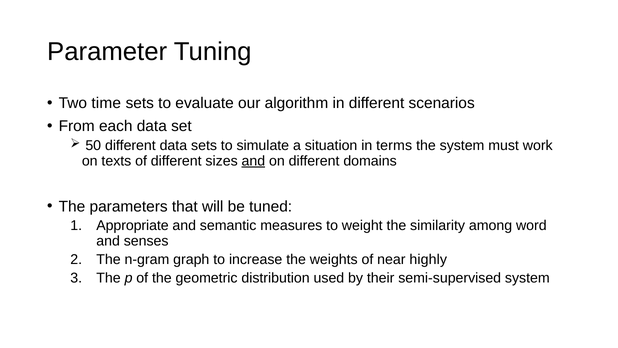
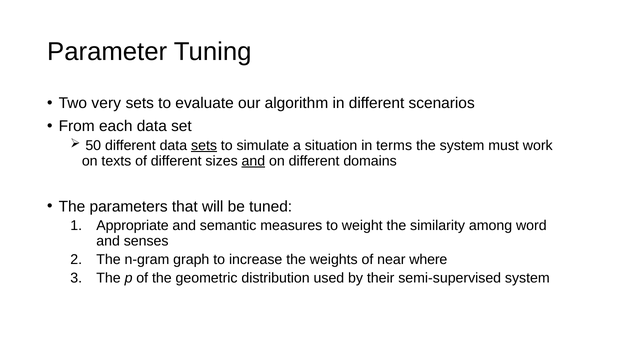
time: time -> very (106, 103)
sets underline: none -> present (204, 145)
highly: highly -> where (428, 259)
